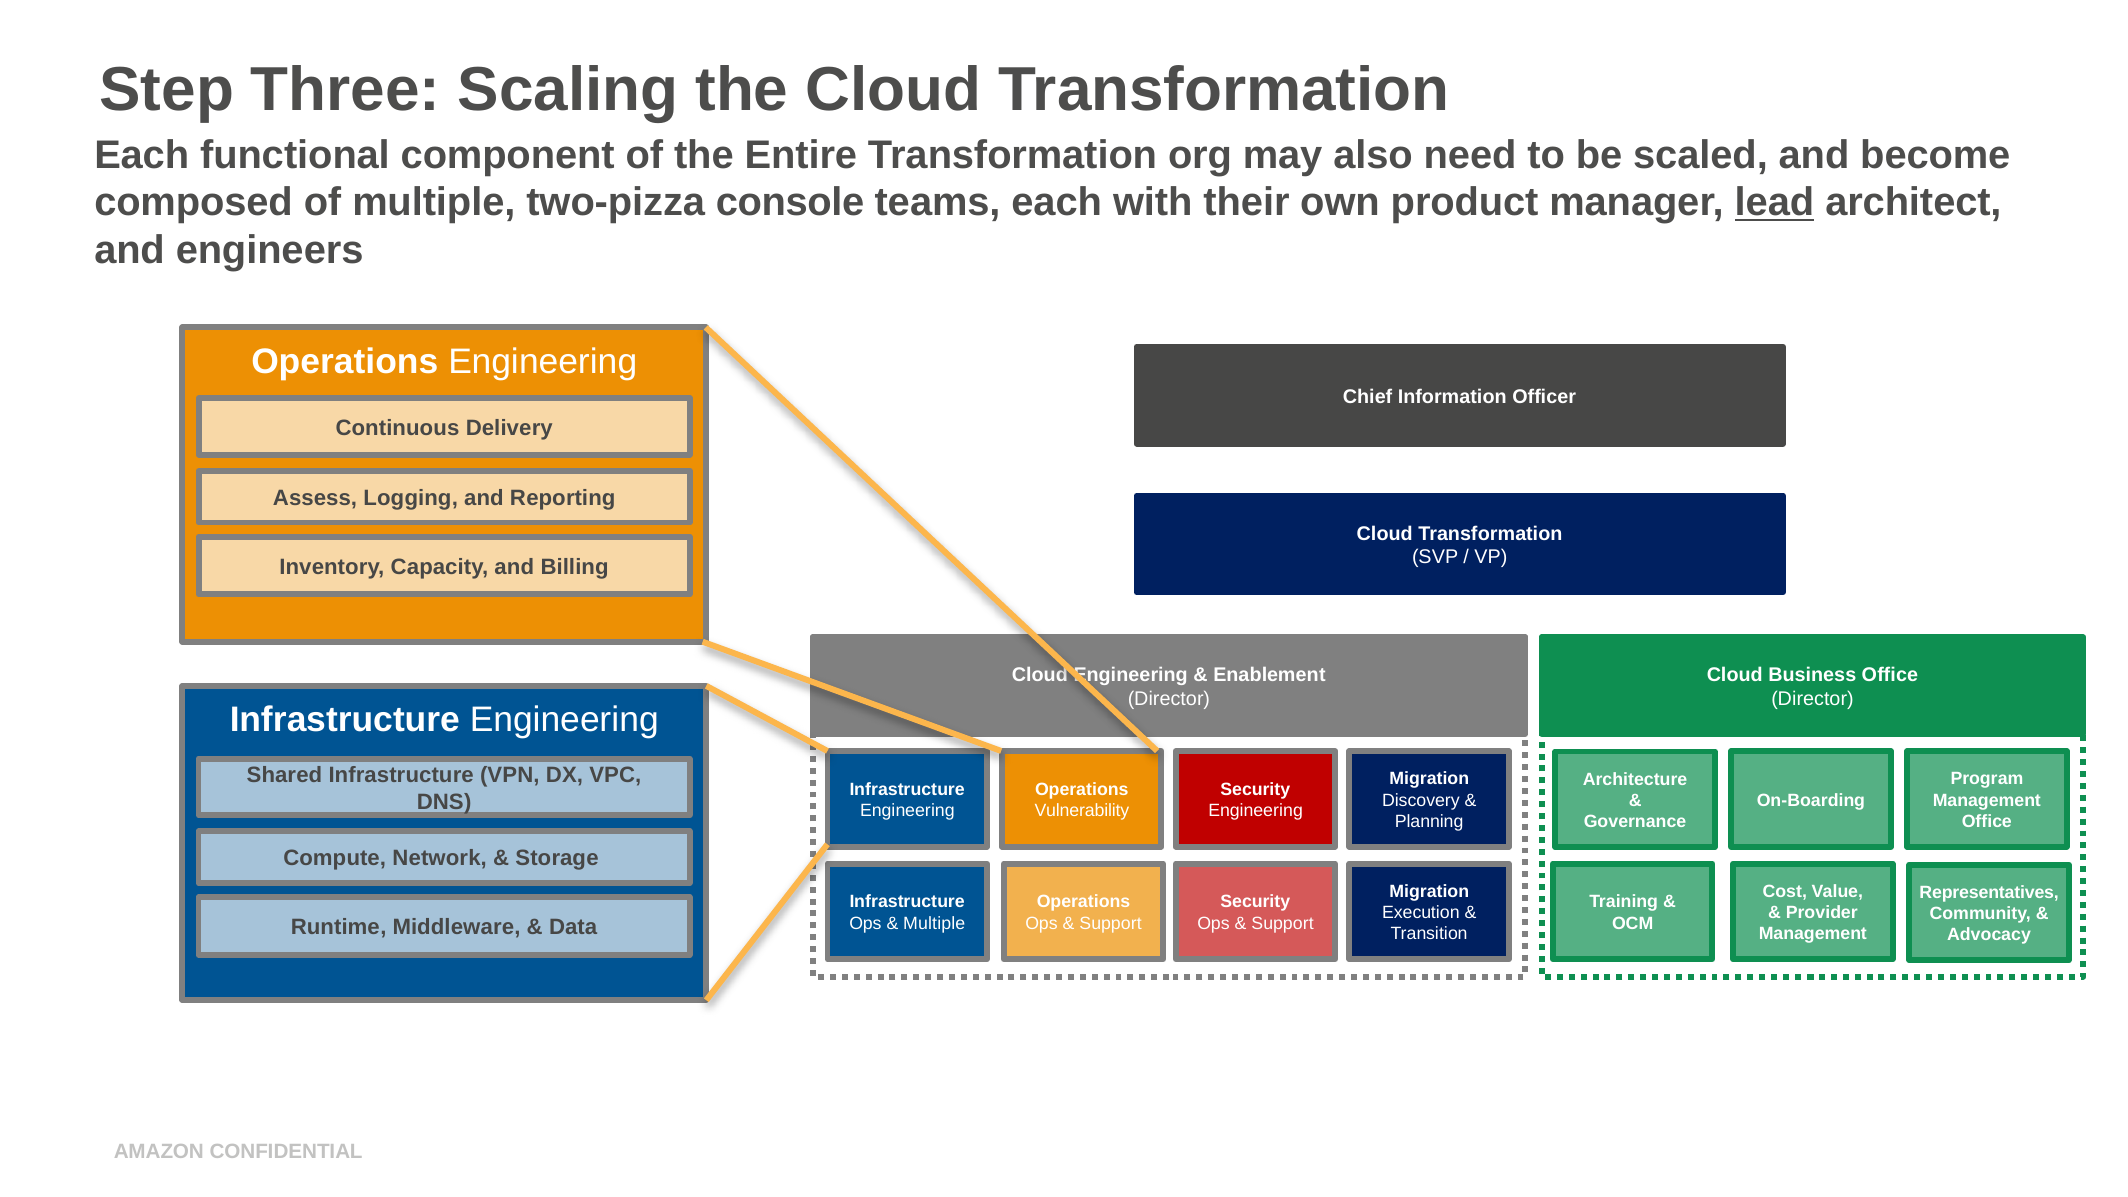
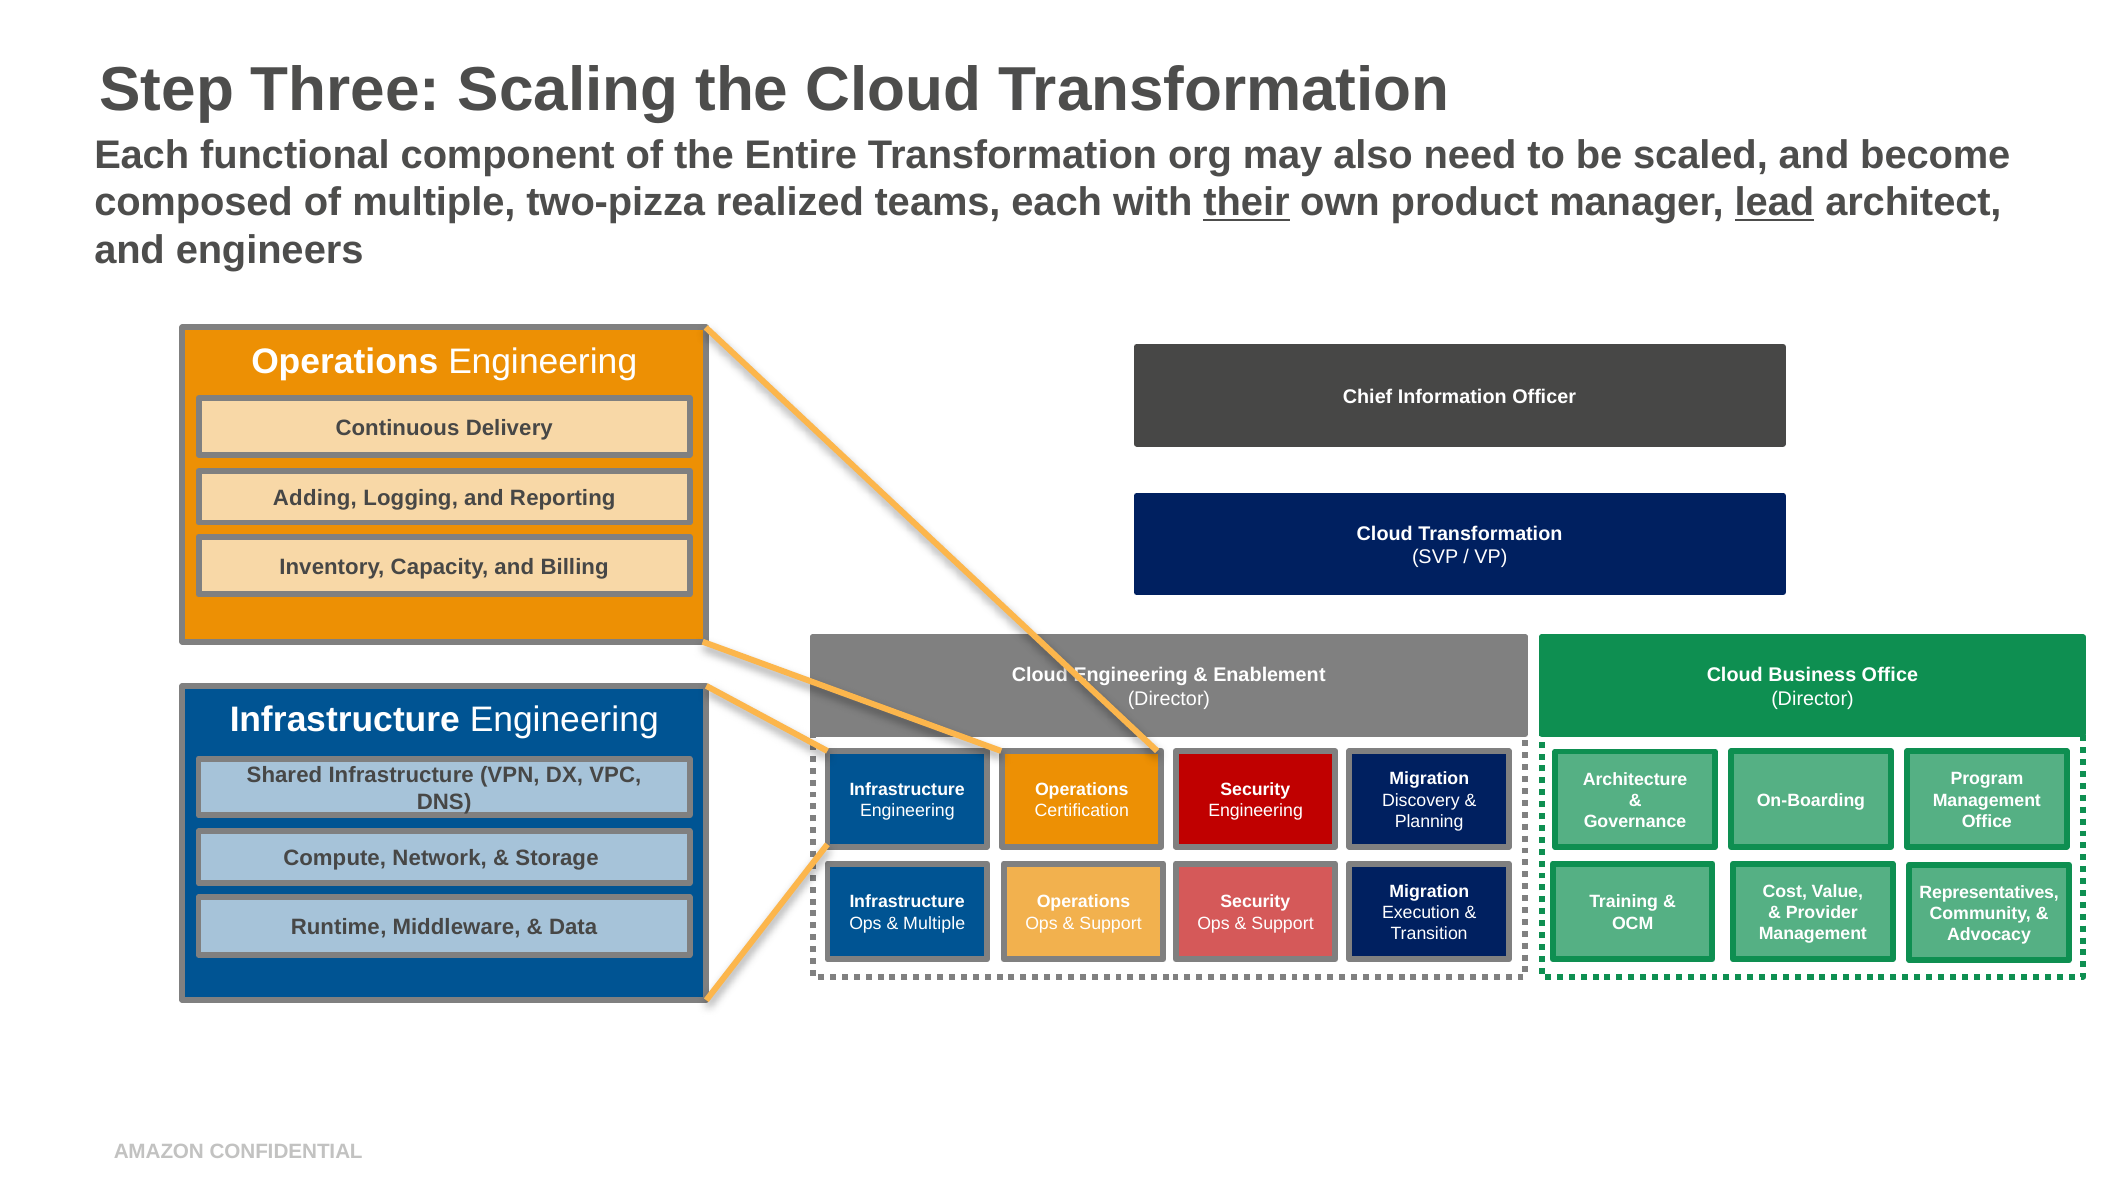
console: console -> realized (790, 203)
their underline: none -> present (1247, 203)
Assess: Assess -> Adding (315, 498)
Vulnerability: Vulnerability -> Certification (1082, 811)
